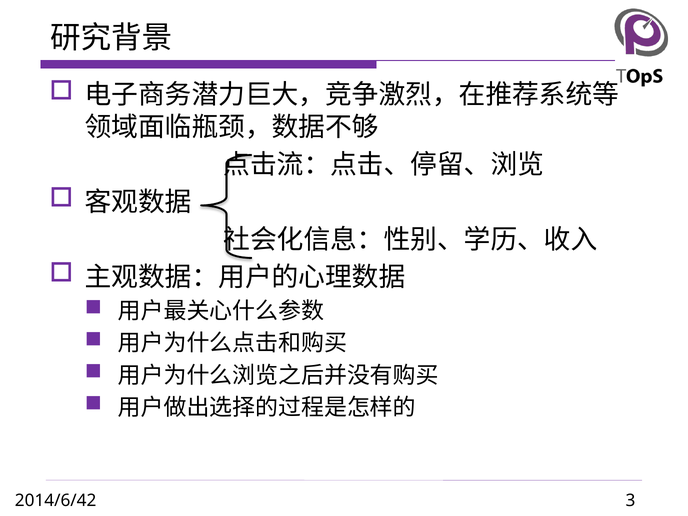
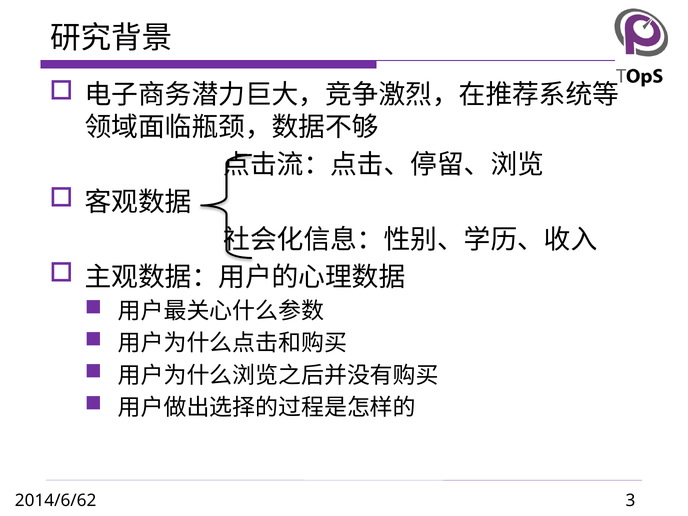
2014/6/42: 2014/6/42 -> 2014/6/62 (56, 500)
